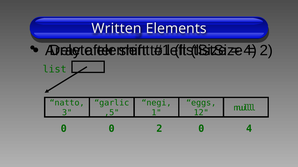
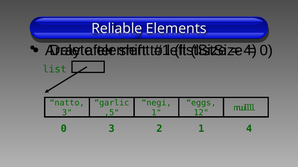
Written: Written -> Reliable (117, 29)
2: 2 -> 0 (266, 51)
0 0: 0 -> 3 (112, 129)
2 0: 0 -> 1 (201, 129)
